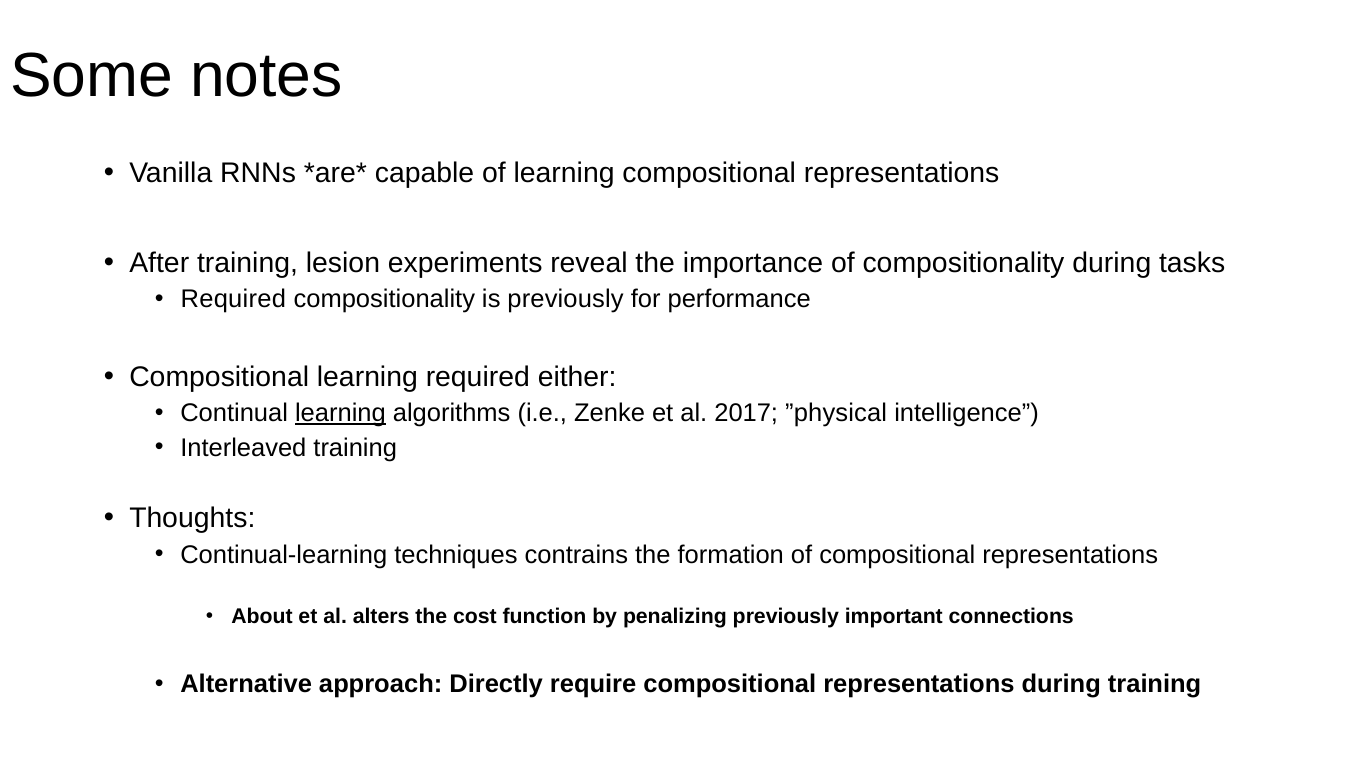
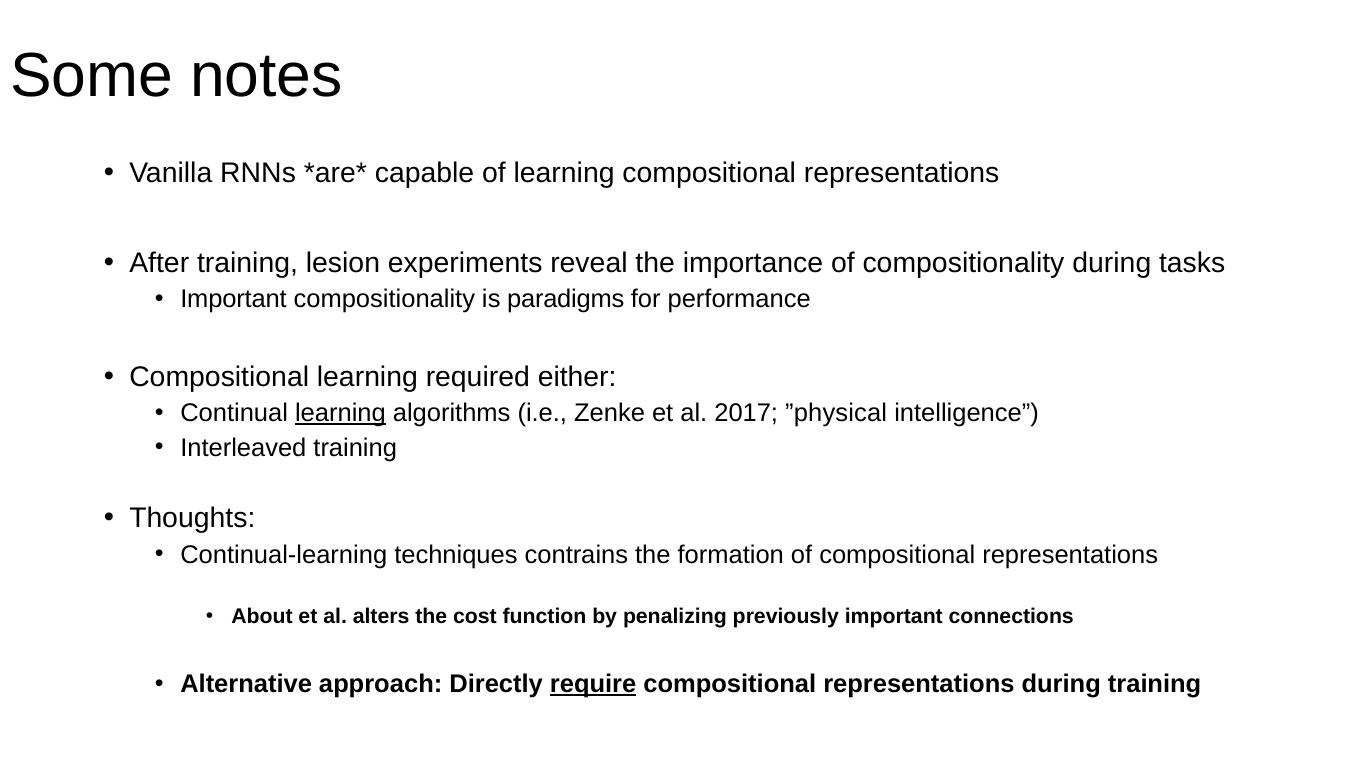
Required: Required -> Important (234, 299)
is previously: previously -> paradigms (566, 299)
require underline: none -> present (593, 684)
